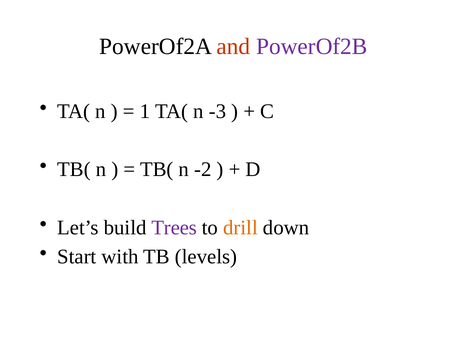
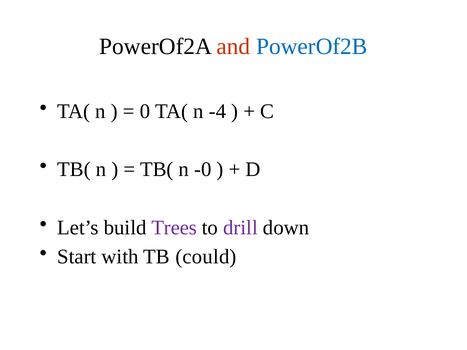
PowerOf2B colour: purple -> blue (312, 46)
1: 1 -> 0 (145, 111)
-3: -3 -> -4 (217, 111)
-2: -2 -> -0 (203, 170)
drill colour: orange -> purple (240, 228)
levels: levels -> could (206, 257)
